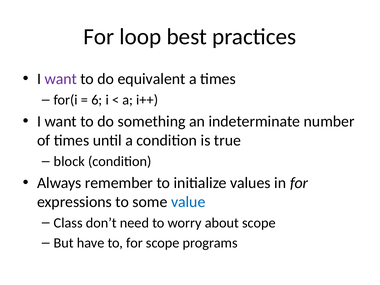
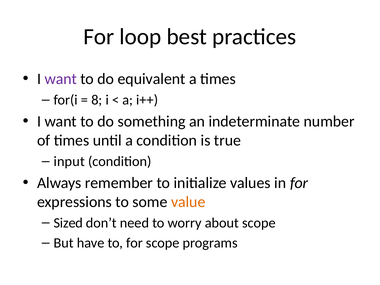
6: 6 -> 8 (97, 100)
block: block -> input (69, 161)
value colour: blue -> orange (188, 202)
Class: Class -> Sized (68, 223)
